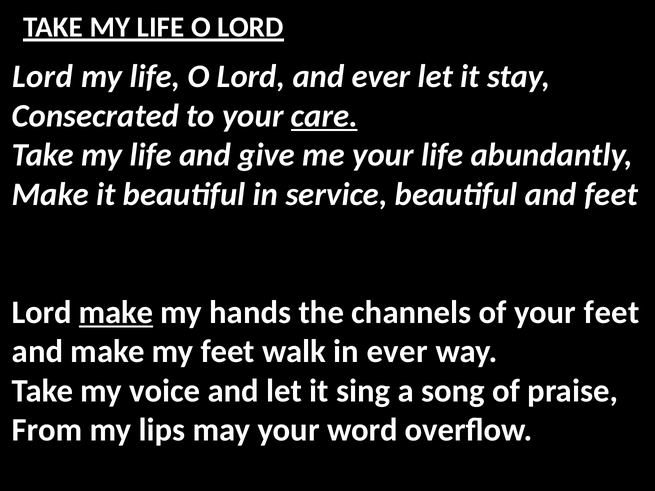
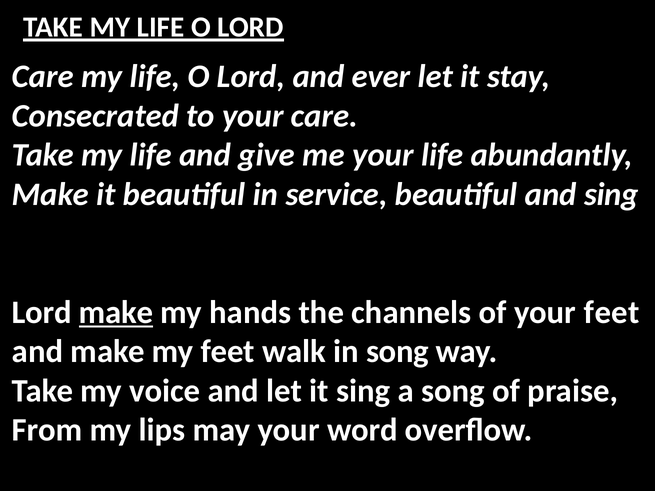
Lord: Lord -> Care (43, 77)
care underline: present -> none (324, 116)
and feet: feet -> sing (611, 194)
in ever: ever -> song (397, 352)
